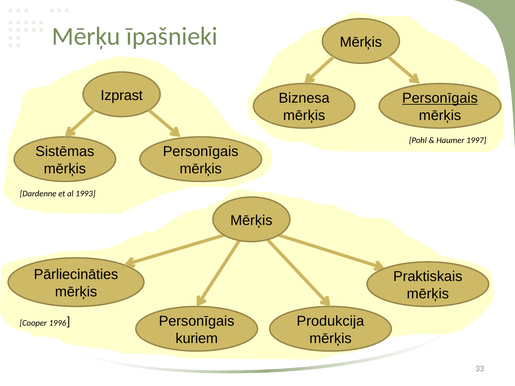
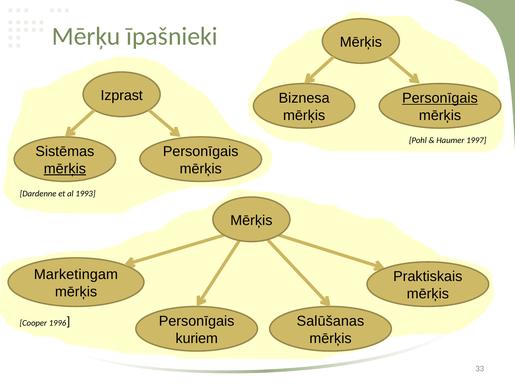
mērķis underline: none -> present (65, 169)
Pārliecināties: Pārliecināties -> Marketingam (76, 275)
Produkcija: Produkcija -> Salūšanas (330, 321)
